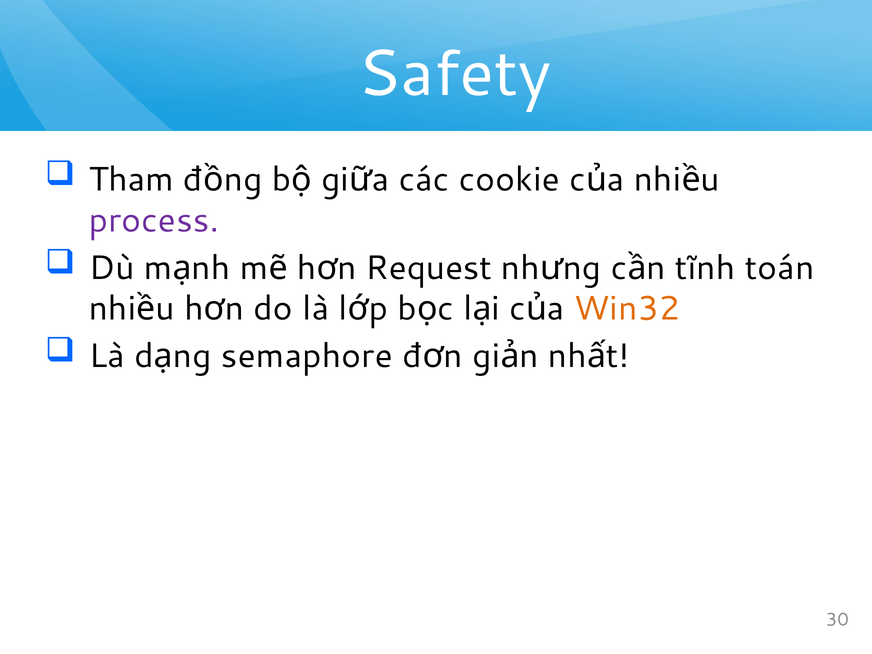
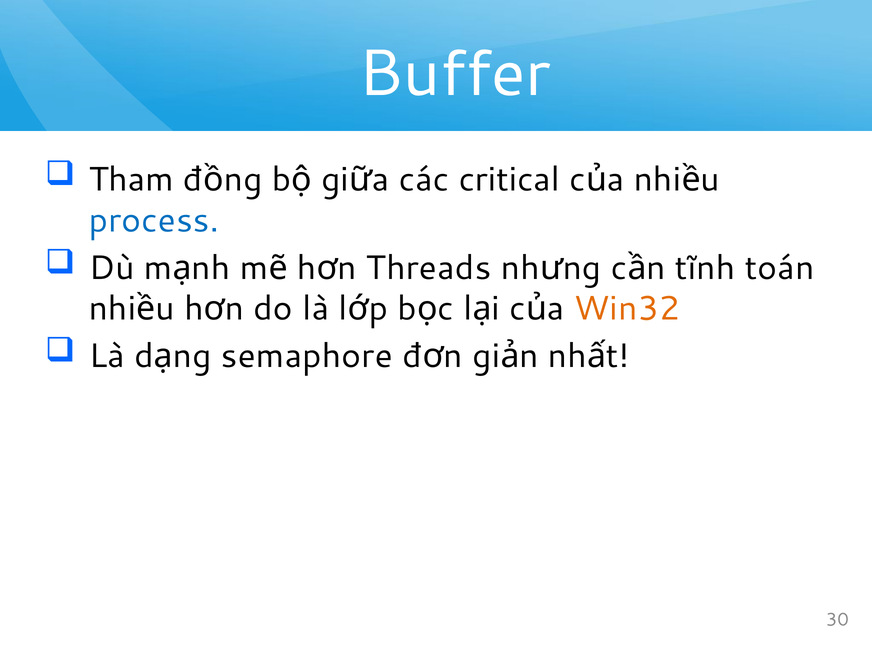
Safety: Safety -> Buffer (454, 74)
cookie: cookie -> critical (509, 180)
process colour: purple -> blue (154, 220)
Request: Request -> Threads (429, 268)
